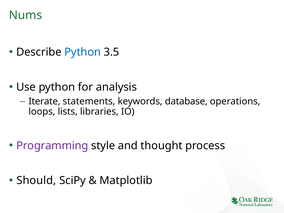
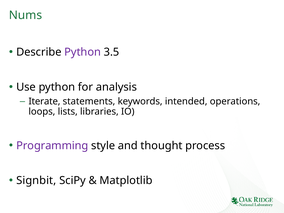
Python colour: blue -> purple (83, 52)
database: database -> intended (186, 101)
Should: Should -> Signbit (36, 180)
